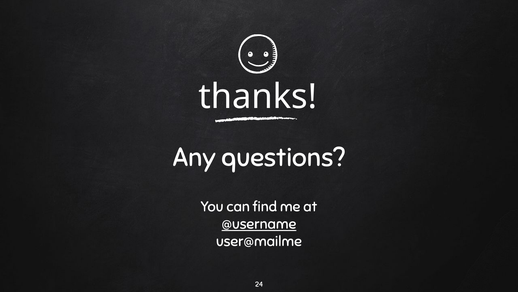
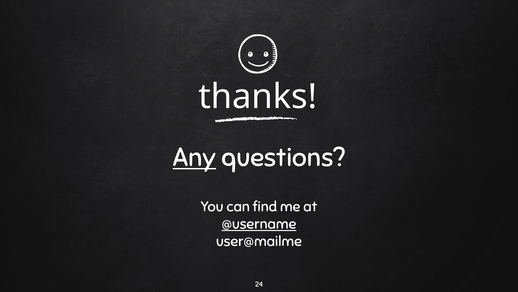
Any underline: none -> present (194, 157)
